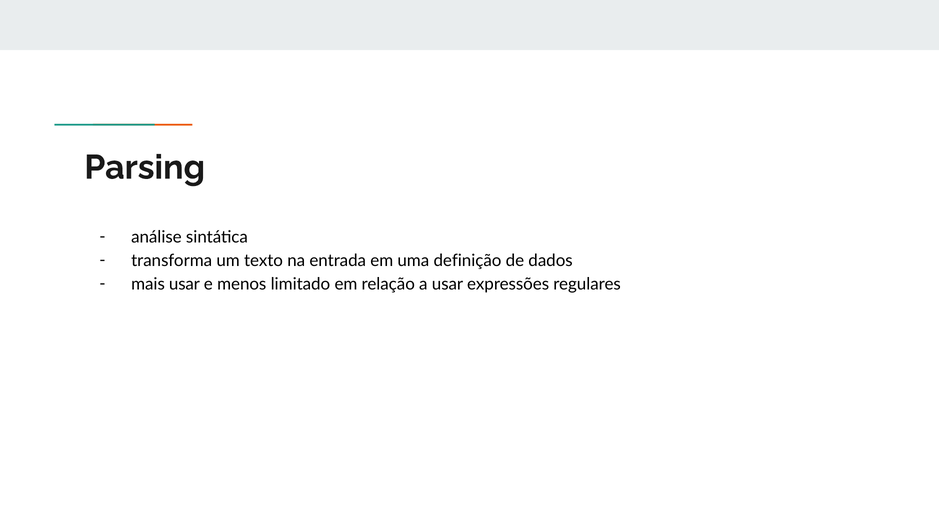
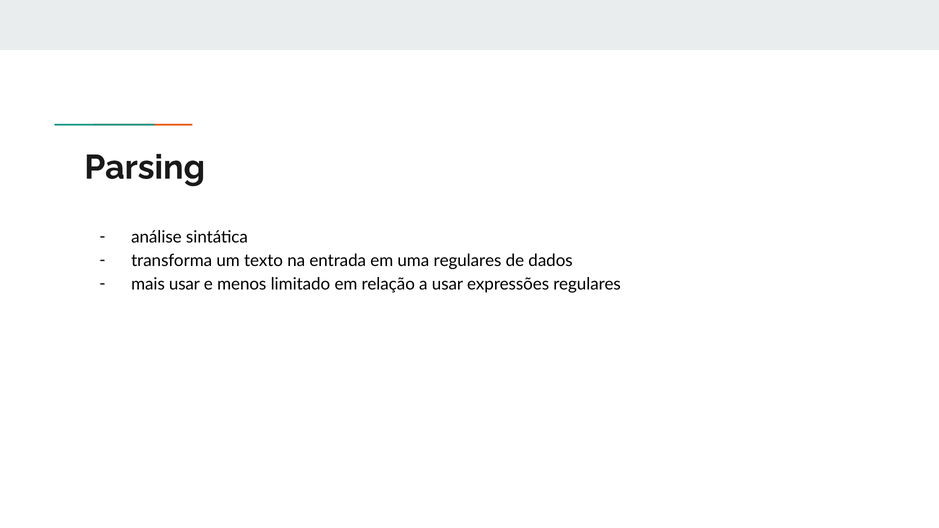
uma definição: definição -> regulares (467, 261)
